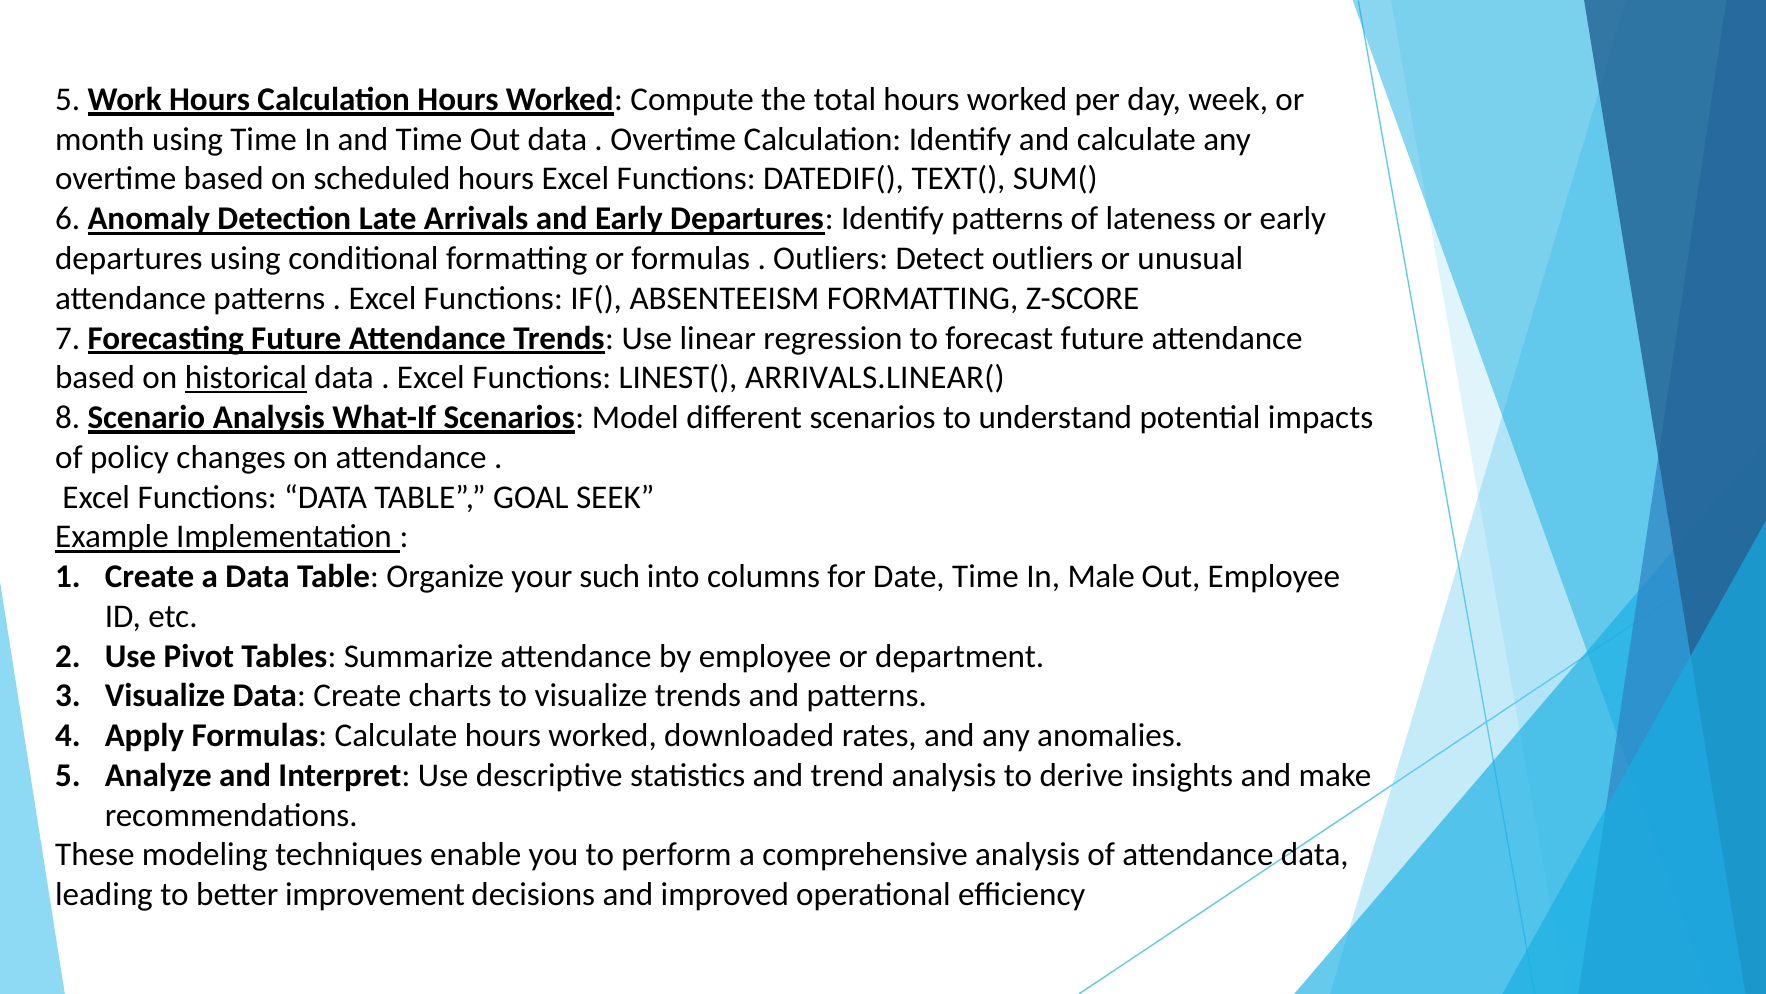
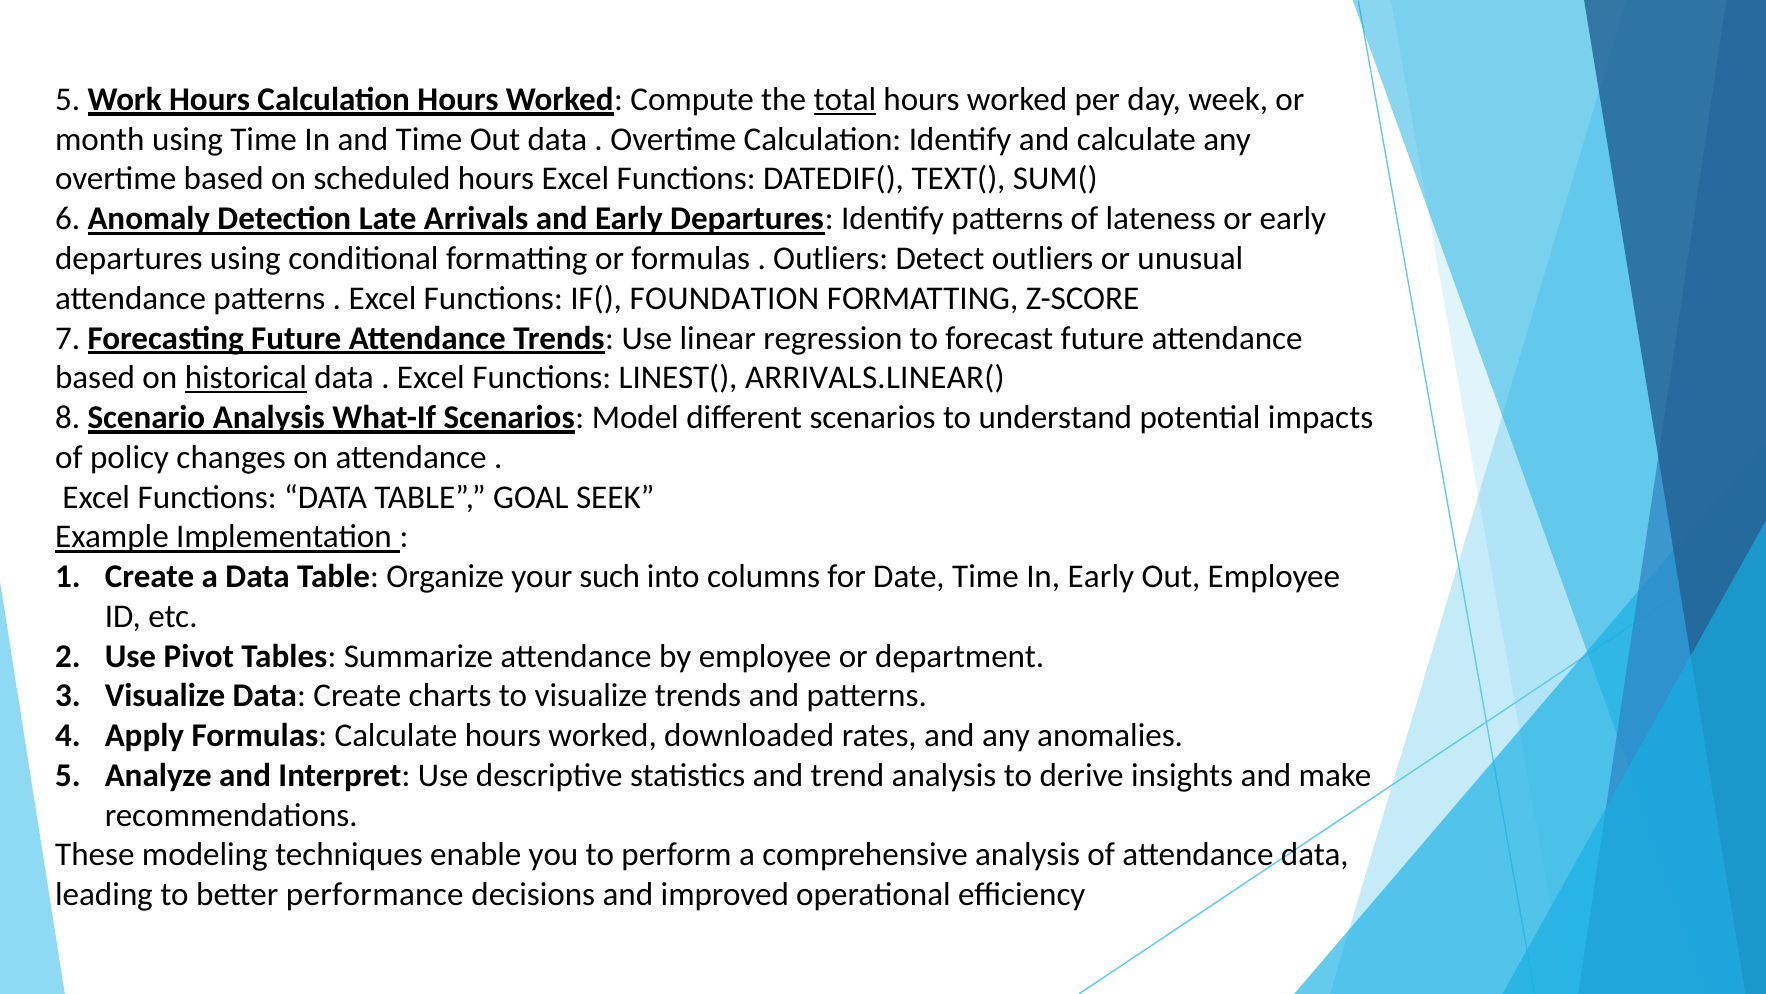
total underline: none -> present (845, 99)
ABSENTEEISM: ABSENTEEISM -> FOUNDATION (724, 298)
In Male: Male -> Early (1101, 576)
improvement: improvement -> performance (375, 894)
